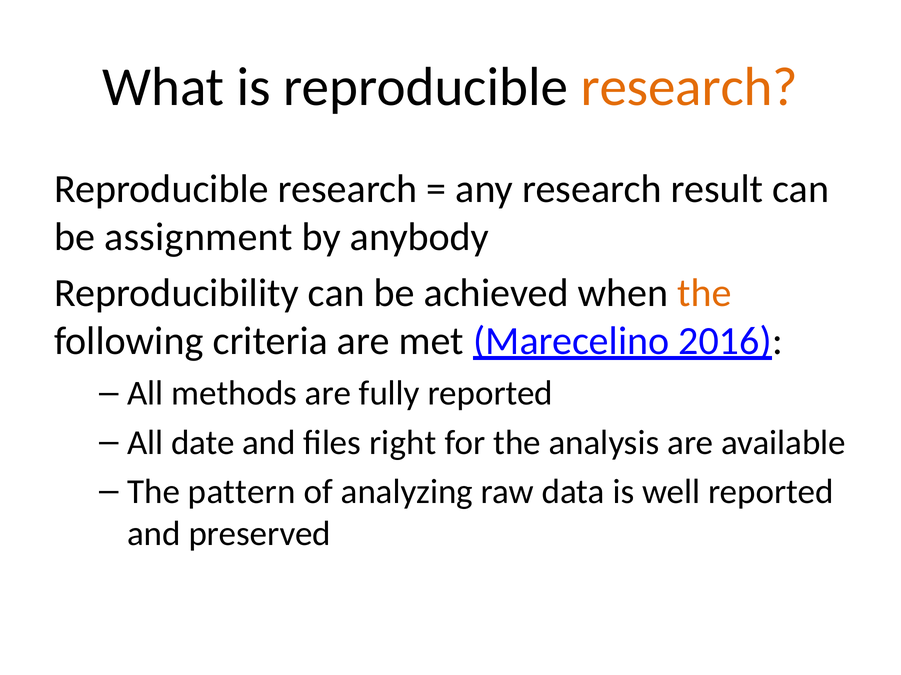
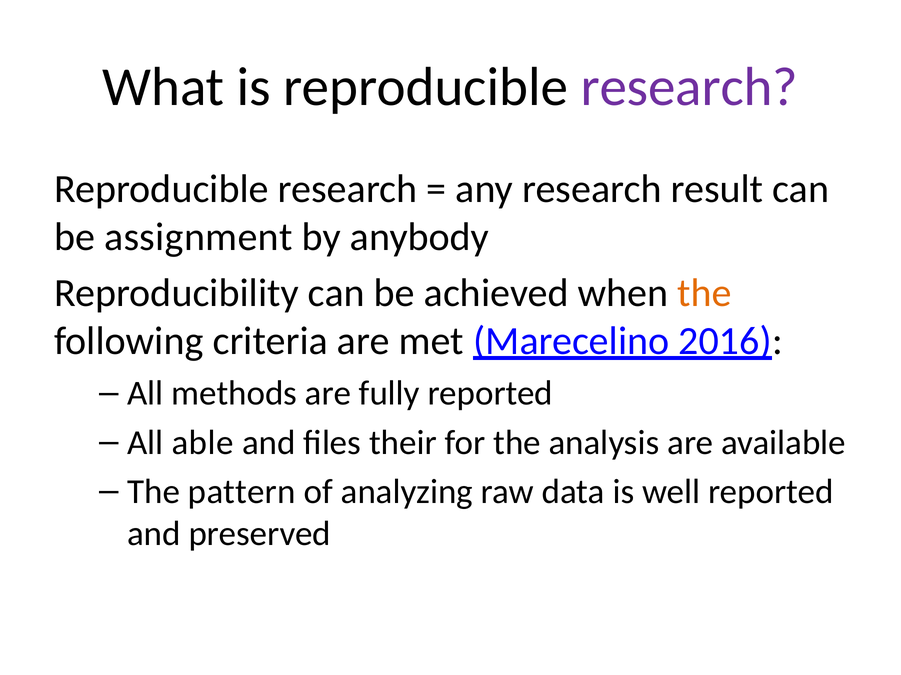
research colour: orange -> purple (689, 87)
date: date -> able (203, 443)
right: right -> their (403, 443)
